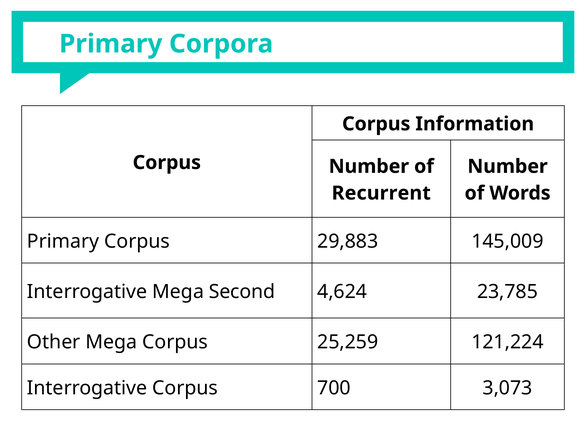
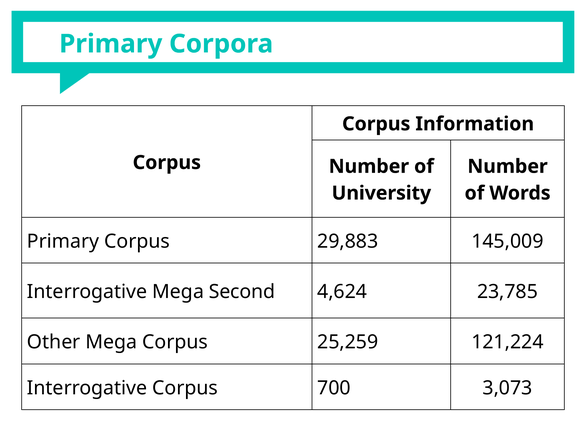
Recurrent: Recurrent -> University (381, 193)
